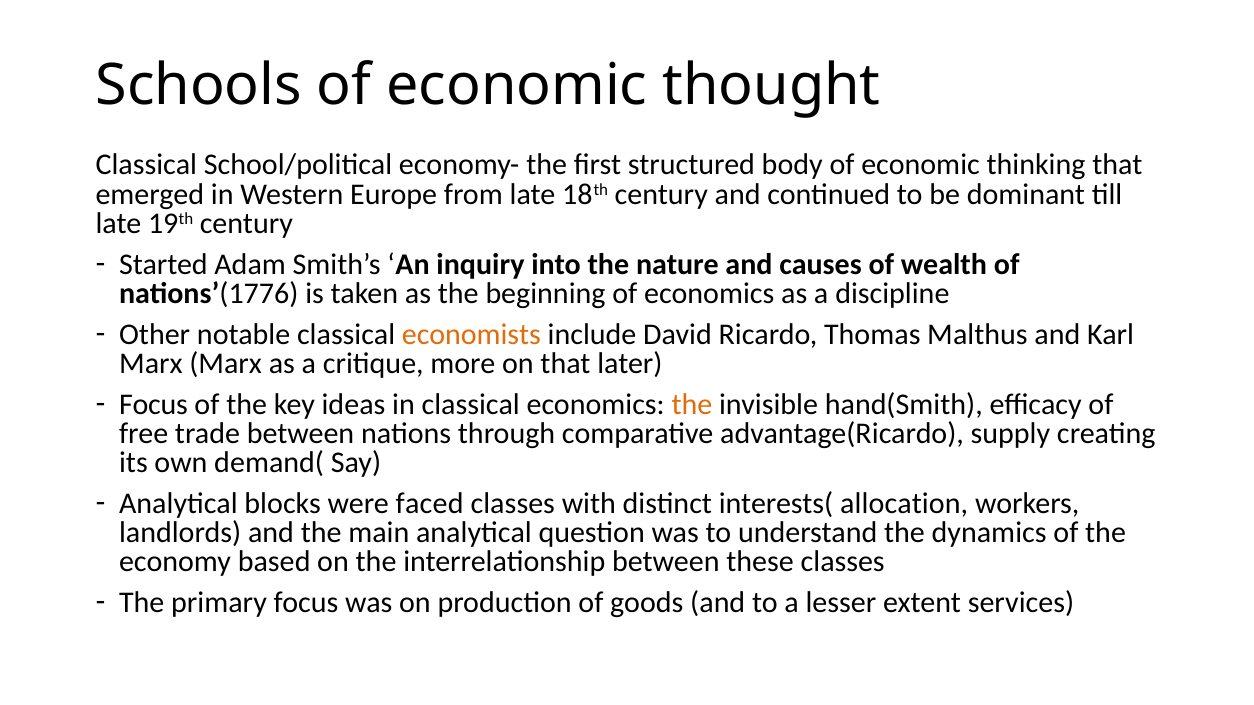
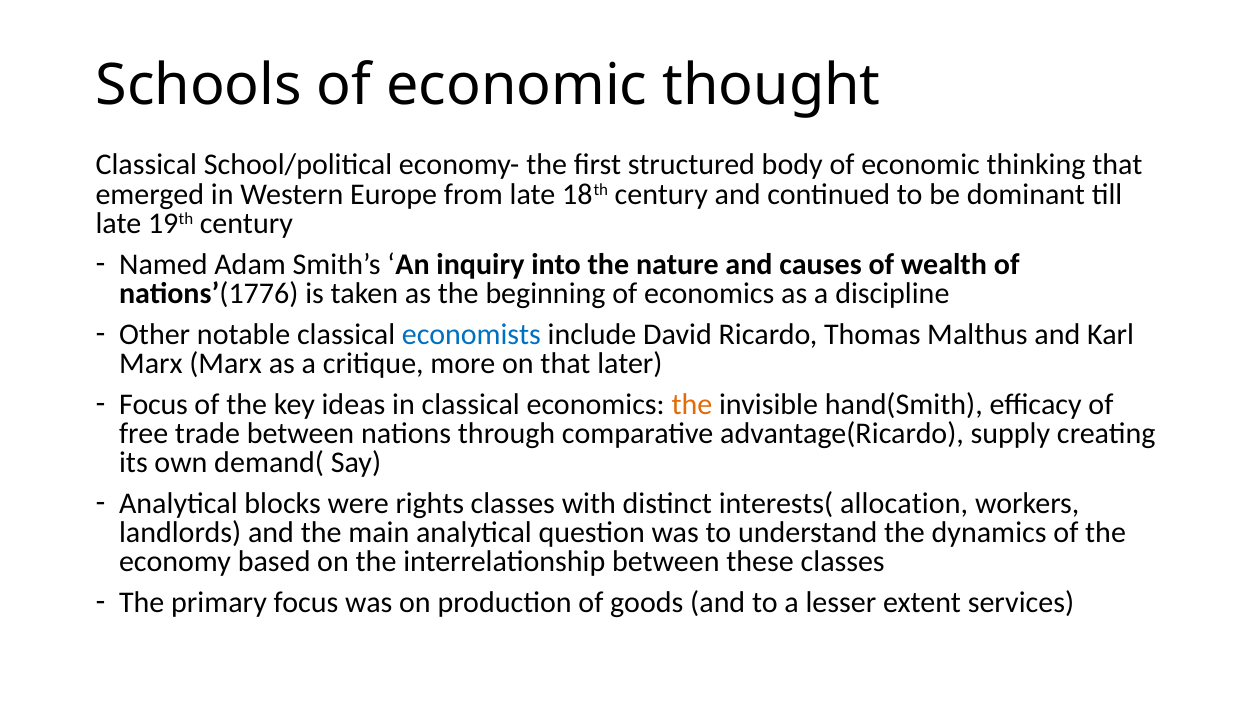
Started: Started -> Named (163, 264)
economists colour: orange -> blue (471, 334)
faced: faced -> rights (430, 504)
